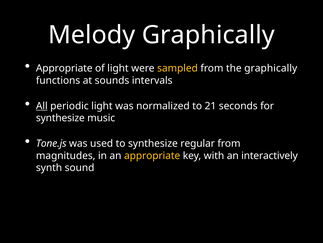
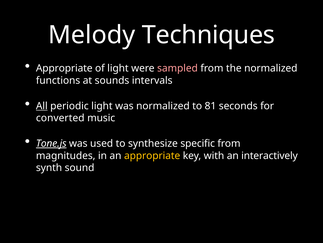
Melody Graphically: Graphically -> Techniques (208, 35)
sampled colour: yellow -> pink (177, 68)
the graphically: graphically -> normalized (271, 68)
21: 21 -> 81 (210, 106)
synthesize: synthesize -> converted (60, 118)
Tone.js underline: none -> present (51, 143)
regular: regular -> specific (198, 143)
